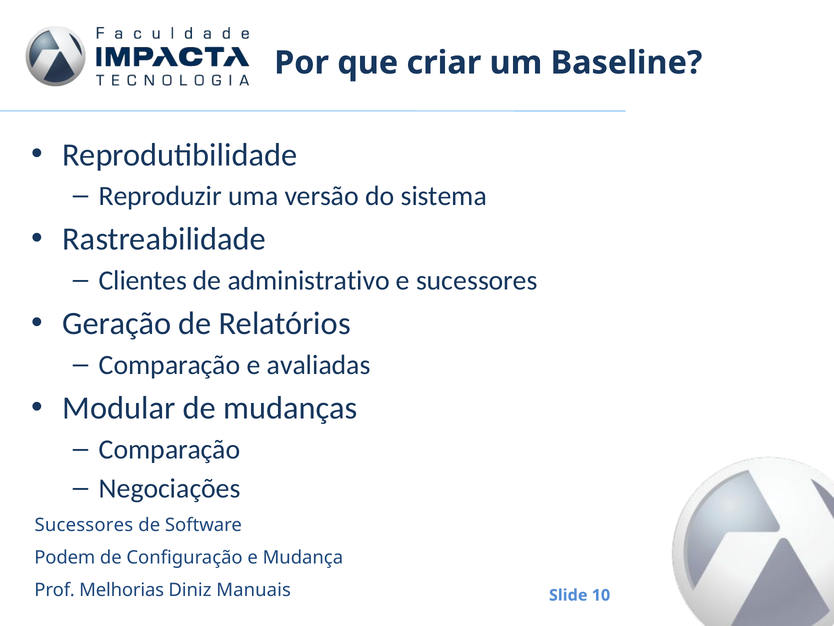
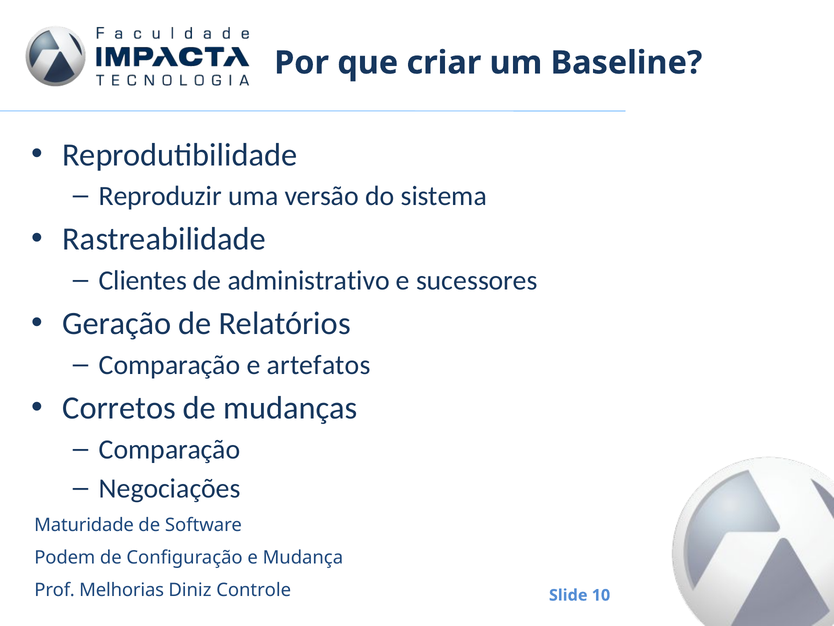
avaliadas: avaliadas -> artefatos (319, 365)
Modular: Modular -> Corretos (119, 408)
Sucessores: Sucessores -> Maturidade (84, 525)
Manuais: Manuais -> Controle (254, 590)
